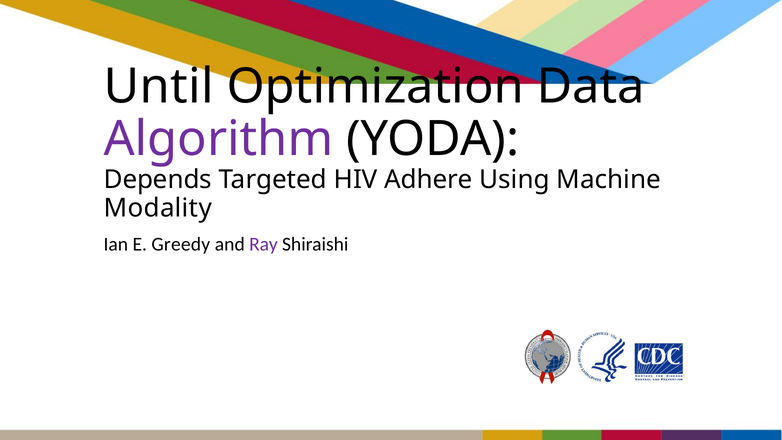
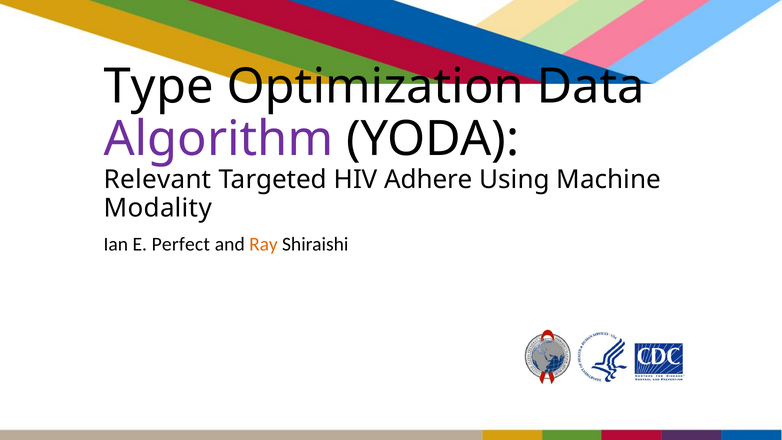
Until: Until -> Type (159, 86)
Depends: Depends -> Relevant (158, 180)
Greedy: Greedy -> Perfect (181, 244)
Ray colour: purple -> orange (263, 244)
